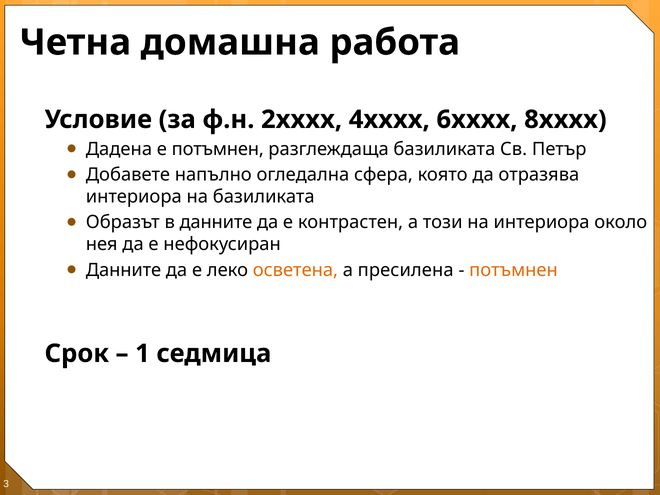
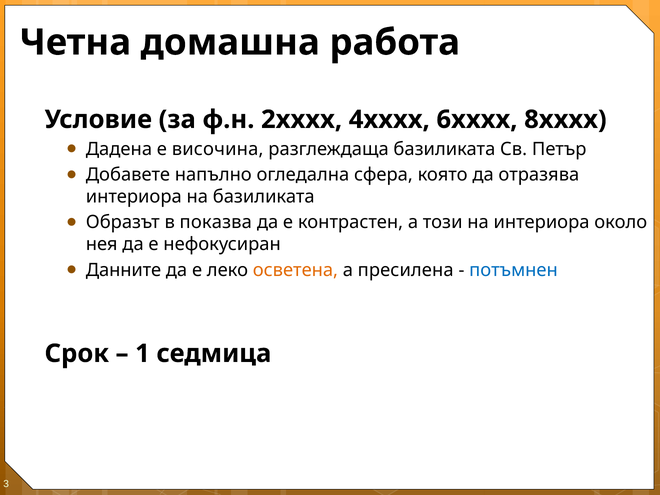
е потъмнен: потъмнен -> височина (218, 149)
в данните: данните -> показва (216, 222)
потъмнен colour: orange -> blue (514, 270)
